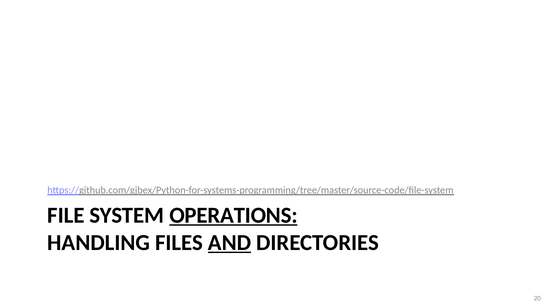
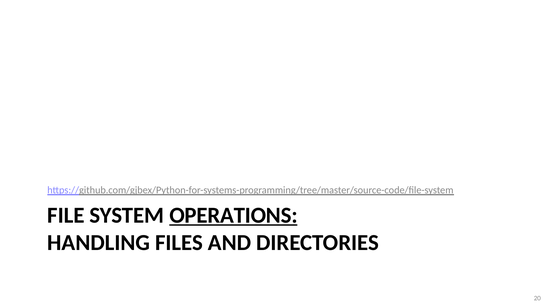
AND underline: present -> none (229, 242)
